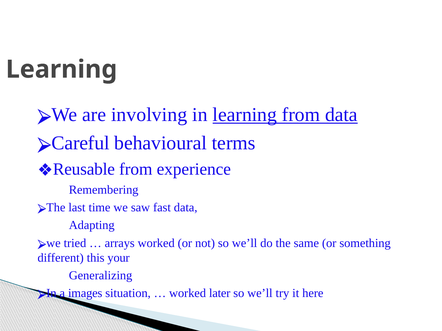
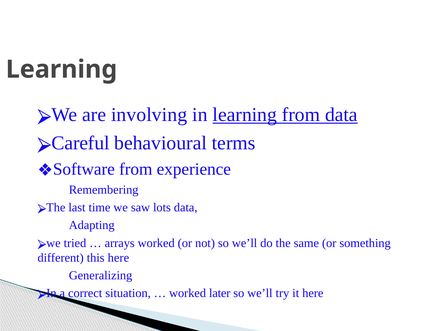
Reusable: Reusable -> Software (84, 170)
fast: fast -> lots (162, 208)
this your: your -> here (118, 258)
images: images -> correct (85, 294)
